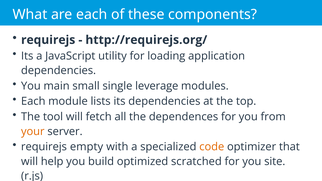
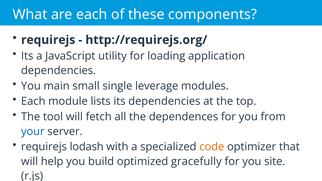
your colour: orange -> blue (33, 131)
empty: empty -> lodash (87, 147)
scratched: scratched -> gracefully (196, 162)
